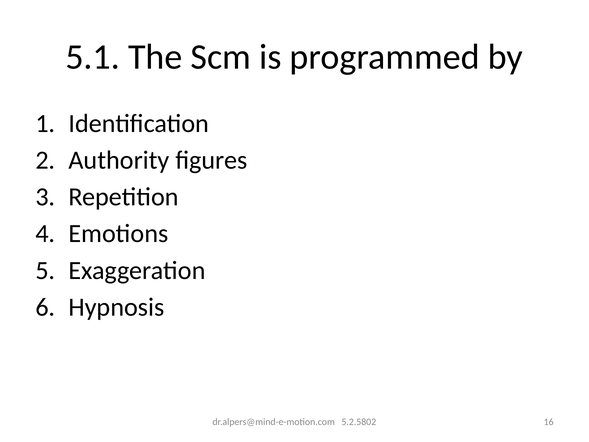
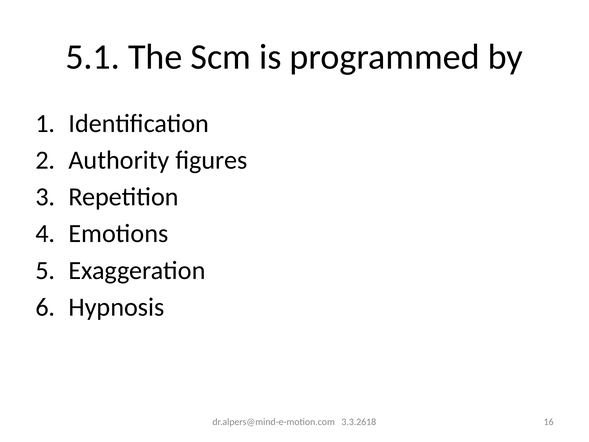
5.2.5802: 5.2.5802 -> 3.3.2618 (359, 422)
